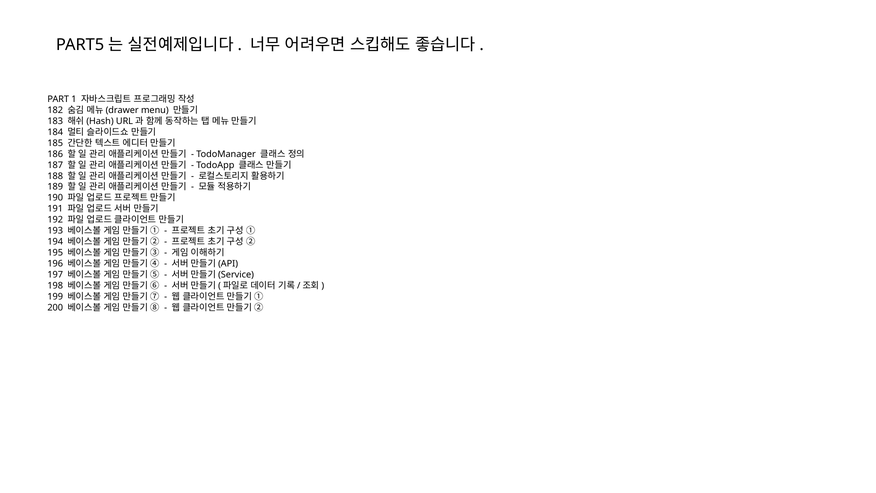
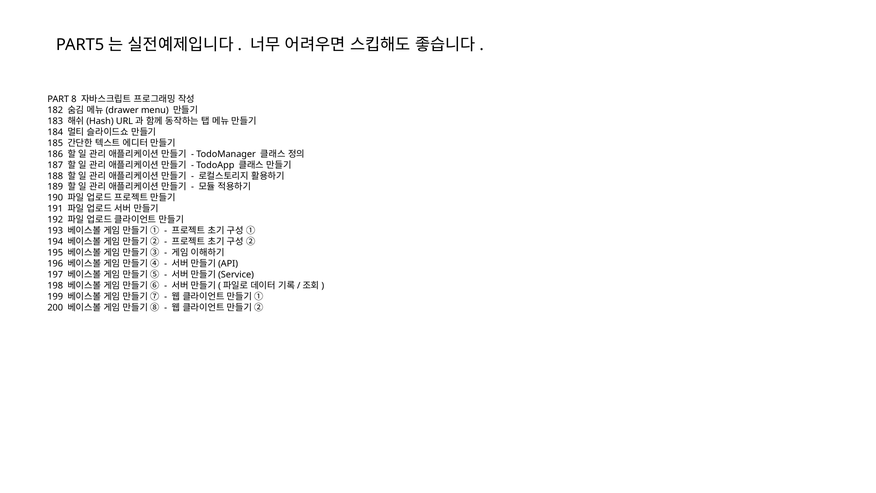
1: 1 -> 8 (74, 99)
